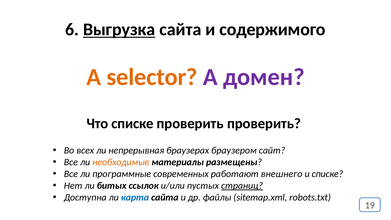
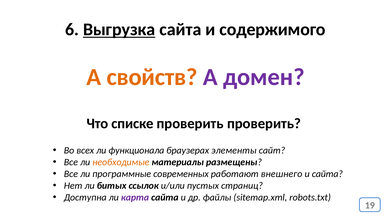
selector: selector -> свойств (152, 77)
непрерывная: непрерывная -> функционала (136, 150)
браузером: браузером -> элементы (234, 150)
и списке: списке -> сайта (327, 174)
страниц underline: present -> none (242, 186)
карта colour: blue -> purple (135, 197)
